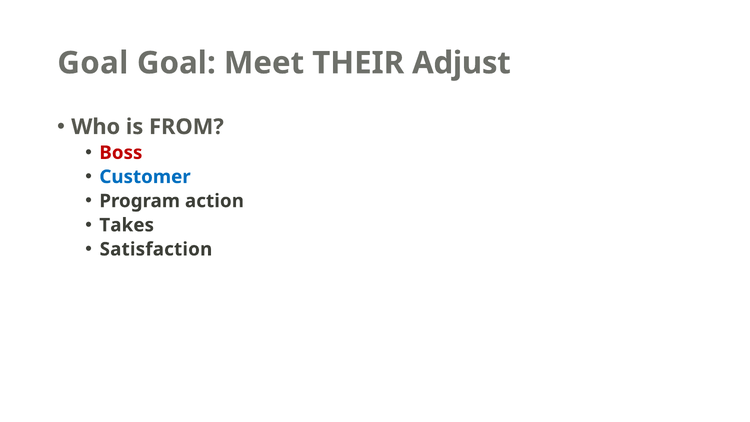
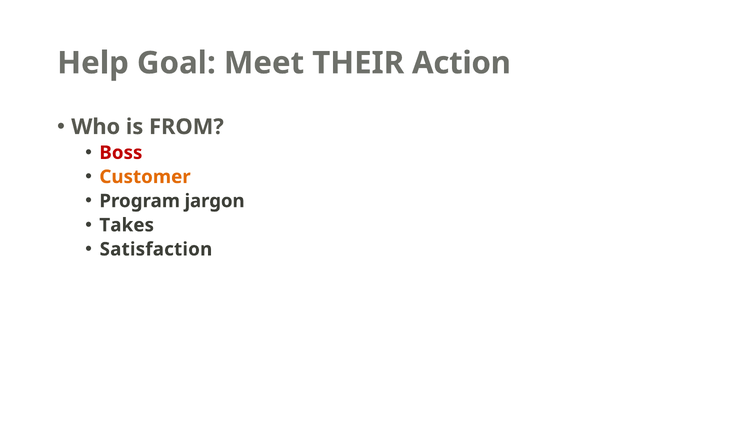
Goal: Goal -> Help (93, 63)
Adjust: Adjust -> Action (461, 63)
Customer colour: blue -> orange (145, 177)
action: action -> jargon (215, 201)
